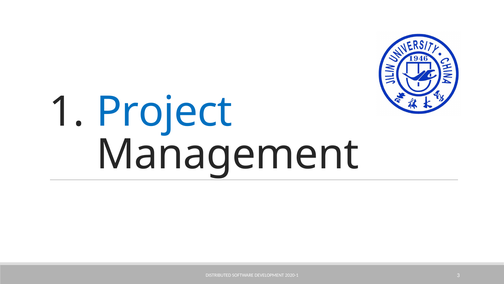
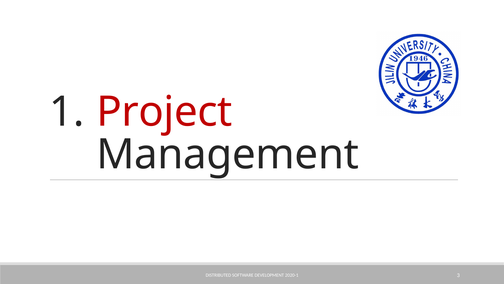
Project colour: blue -> red (164, 112)
